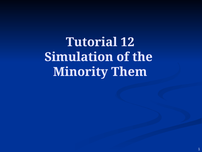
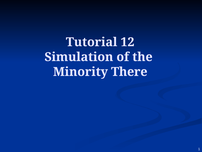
Them: Them -> There (129, 72)
